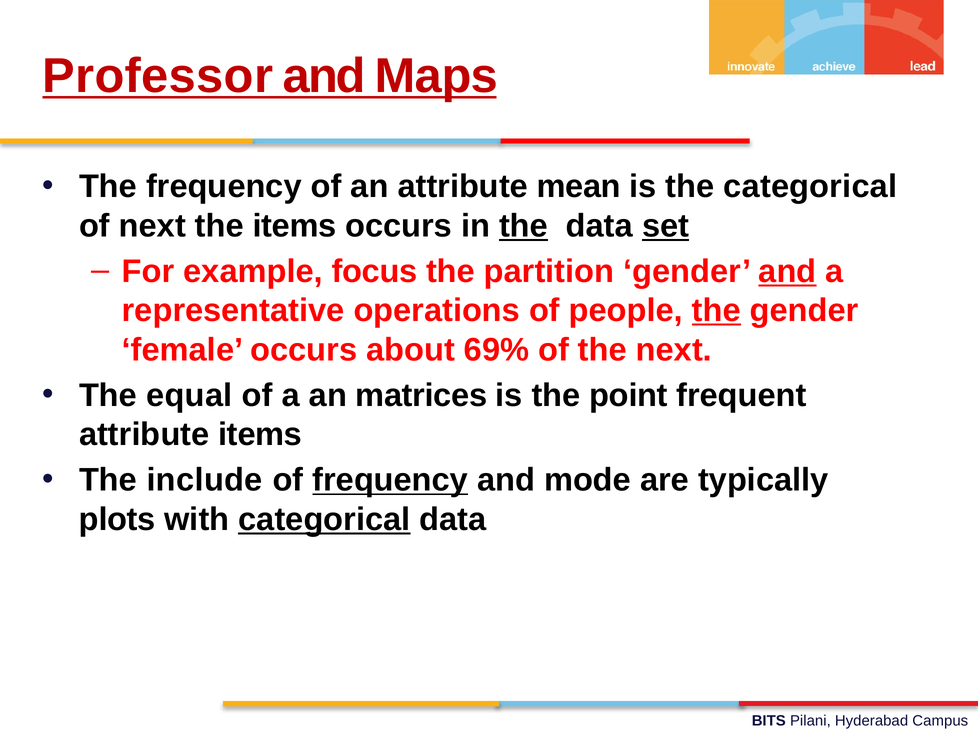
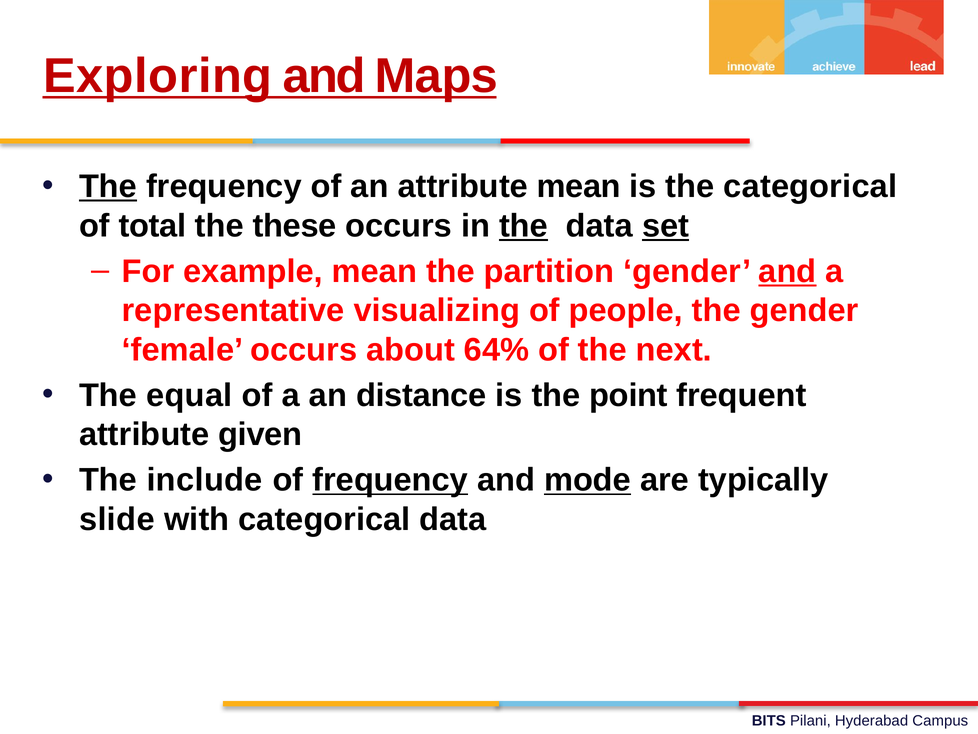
Professor: Professor -> Exploring (158, 76)
The underline: none -> present (108, 187)
of next: next -> total (153, 226)
the items: items -> these (295, 226)
example focus: focus -> mean (374, 271)
operations: operations -> visualizing (437, 310)
the underline: present -> none (716, 310)
69%: 69% -> 64% (497, 350)
matrices: matrices -> distance (421, 395)
attribute items: items -> given (260, 434)
mode underline: none -> present (588, 480)
plots: plots -> slide (117, 519)
categorical underline: present -> none (324, 519)
